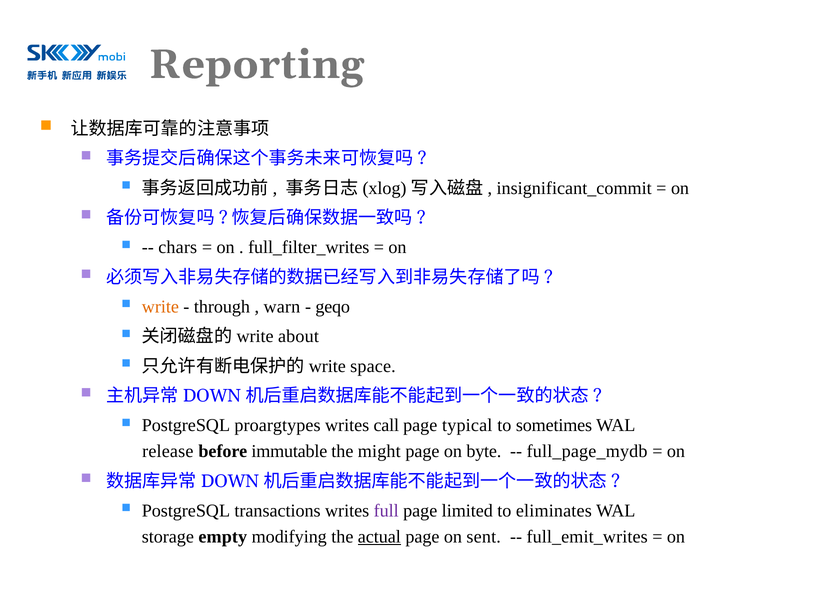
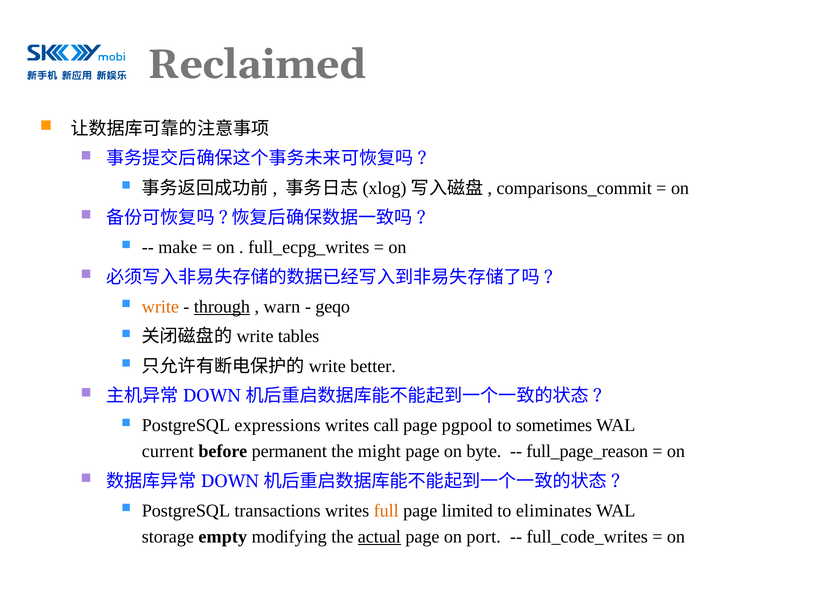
Reporting: Reporting -> Reclaimed (257, 65)
insignificant_commit: insignificant_commit -> comparisons_commit (574, 188)
chars: chars -> make (178, 247)
full_filter_writes: full_filter_writes -> full_ecpg_writes (309, 247)
through underline: none -> present (222, 307)
about: about -> tables (299, 337)
space: space -> better (373, 366)
proargtypes: proargtypes -> expressions (277, 426)
typical: typical -> pgpool (467, 426)
release: release -> current (168, 452)
immutable: immutable -> permanent (289, 452)
full_page_mydb: full_page_mydb -> full_page_reason (587, 452)
full colour: purple -> orange (386, 511)
sent: sent -> port (484, 537)
full_emit_writes: full_emit_writes -> full_code_writes (587, 537)
